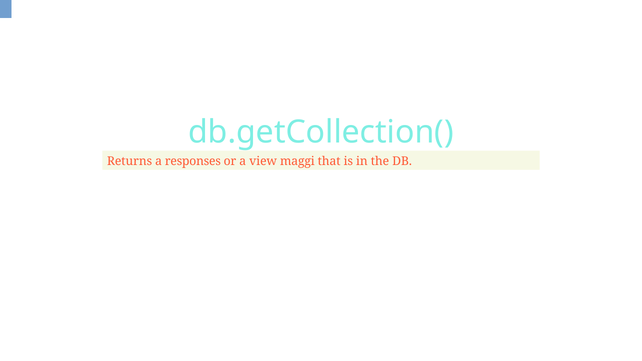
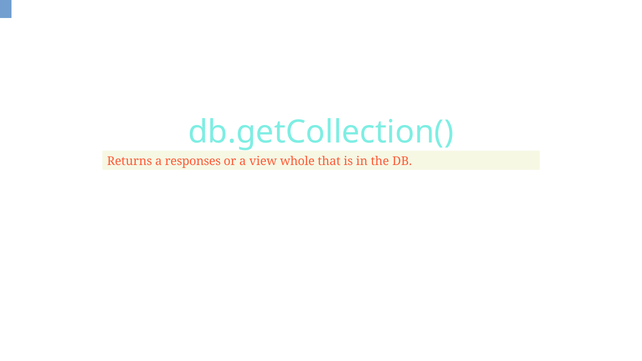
maggi: maggi -> whole (297, 161)
